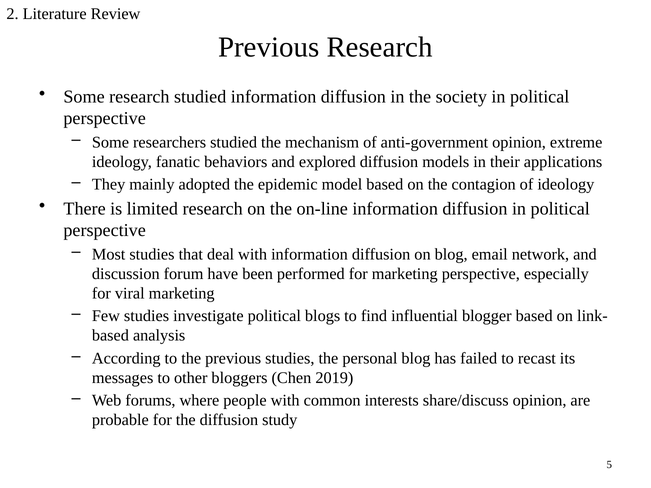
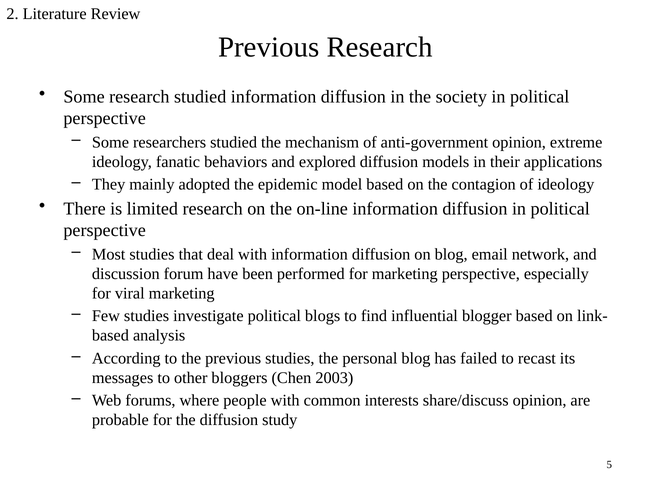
2019: 2019 -> 2003 (334, 378)
